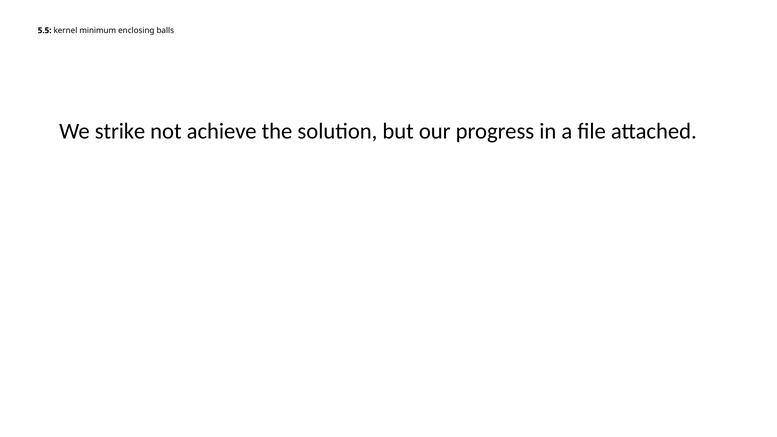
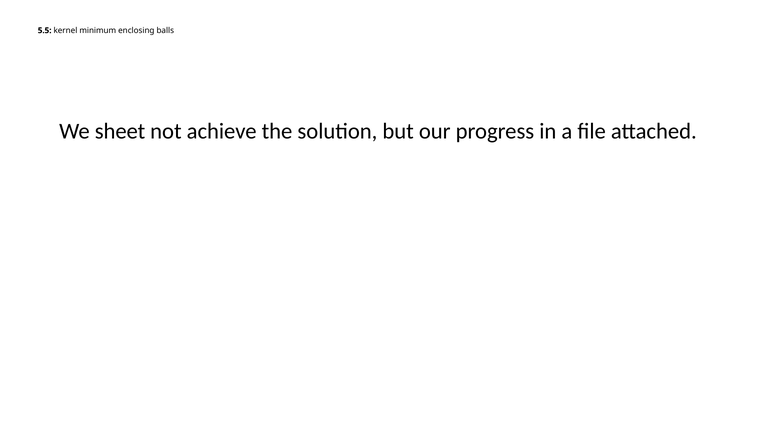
strike: strike -> sheet (120, 131)
